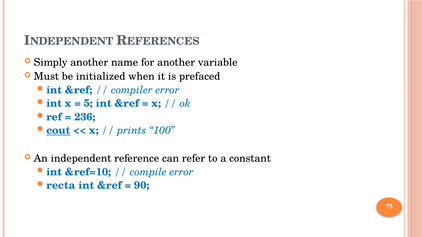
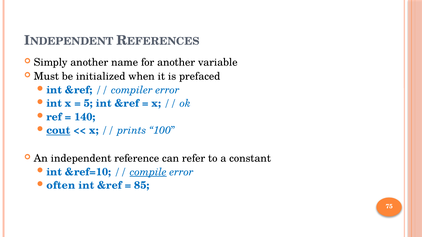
236: 236 -> 140 (85, 117)
compile underline: none -> present (148, 172)
recta: recta -> often (61, 186)
90: 90 -> 85 (142, 186)
